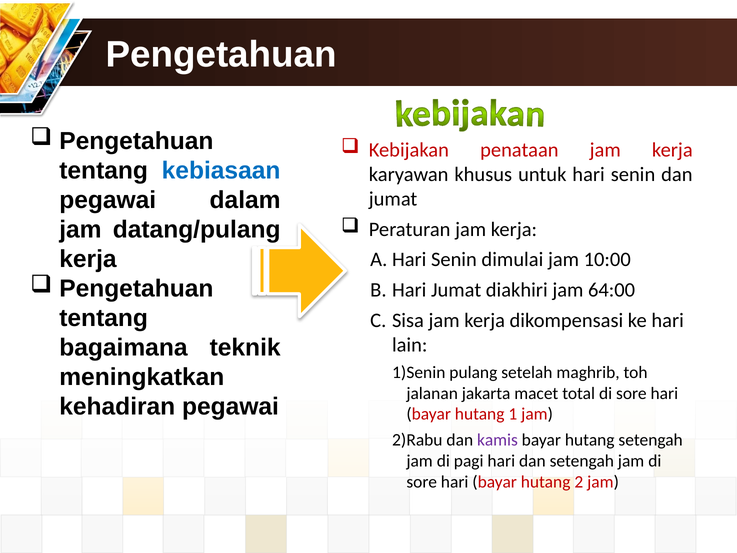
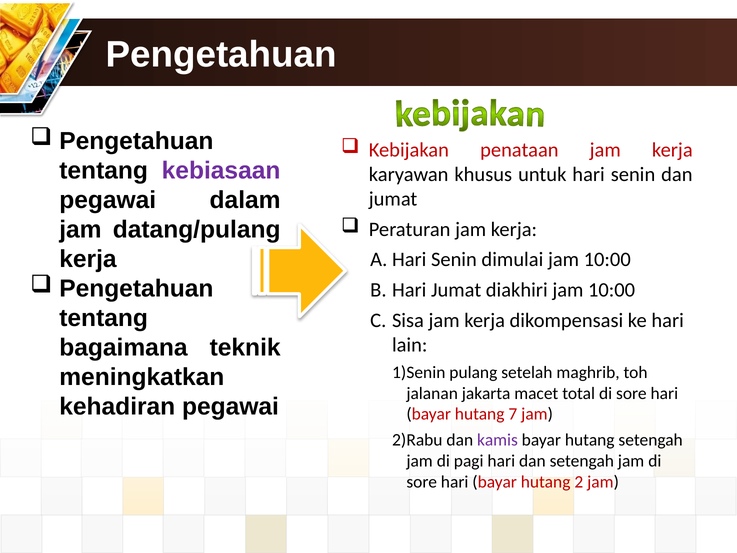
kebiasaan colour: blue -> purple (221, 170)
diakhiri jam 64:00: 64:00 -> 10:00 (612, 290)
1: 1 -> 7 (513, 414)
